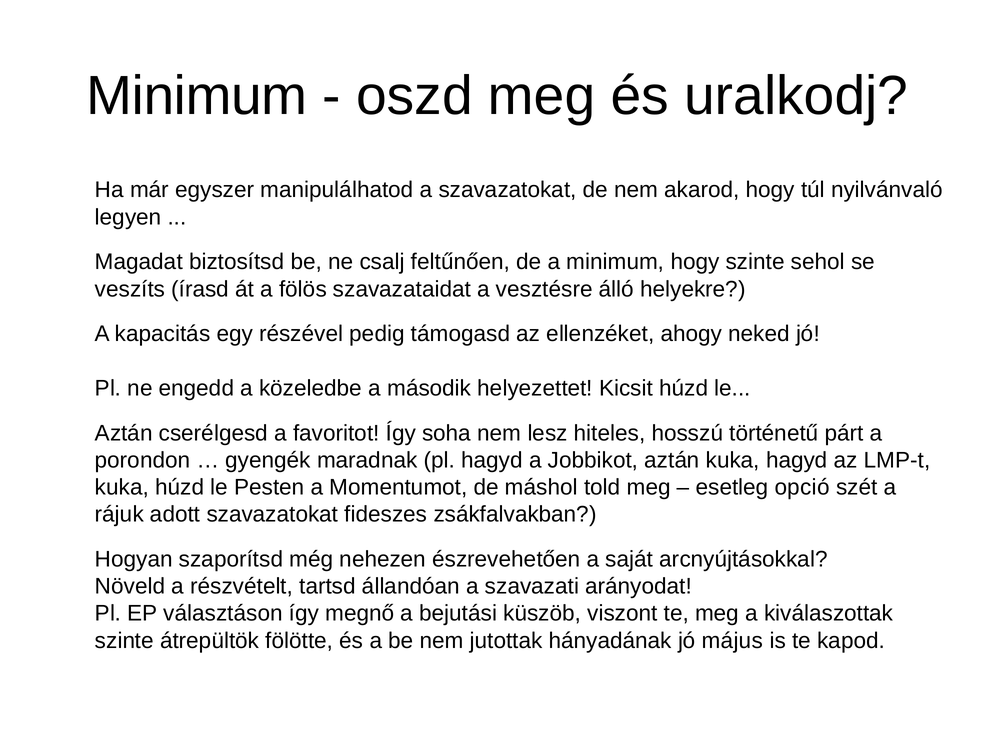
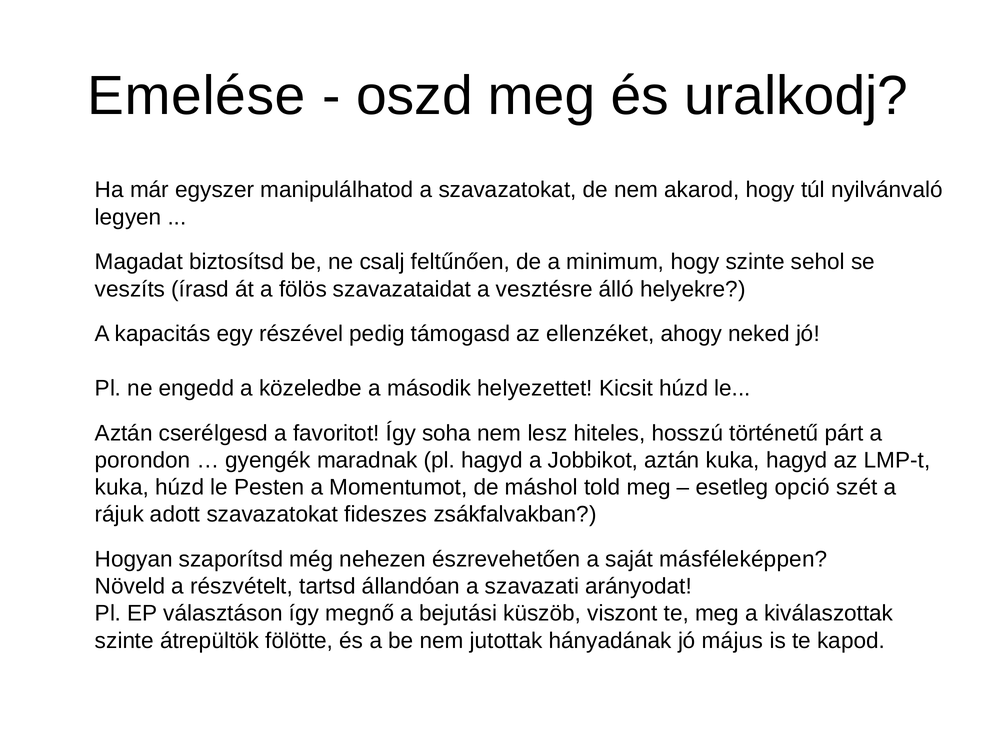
Minimum: Minimum -> Emelése (196, 96)
arcnyújtásokkal: arcnyújtásokkal -> másféleképpen (743, 559)
